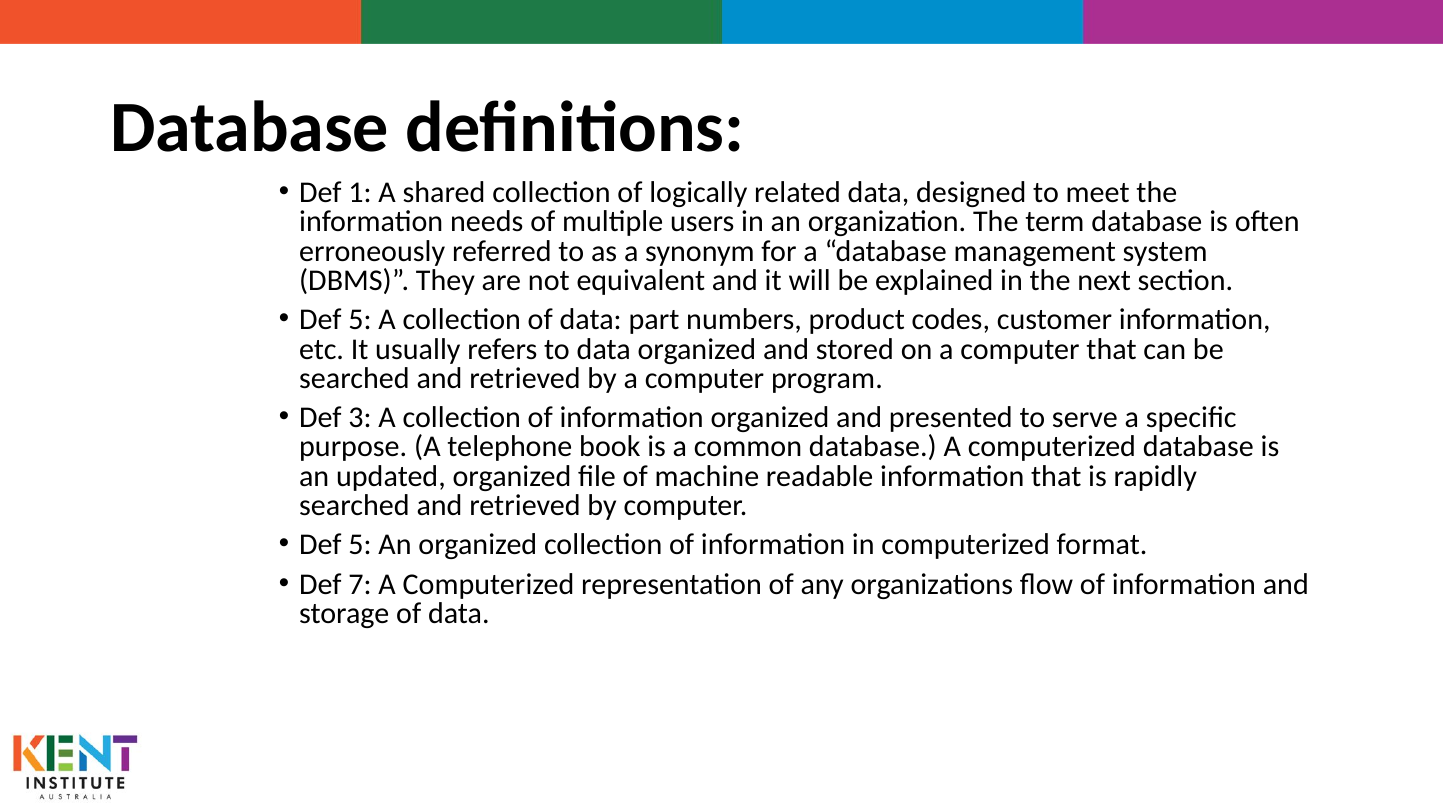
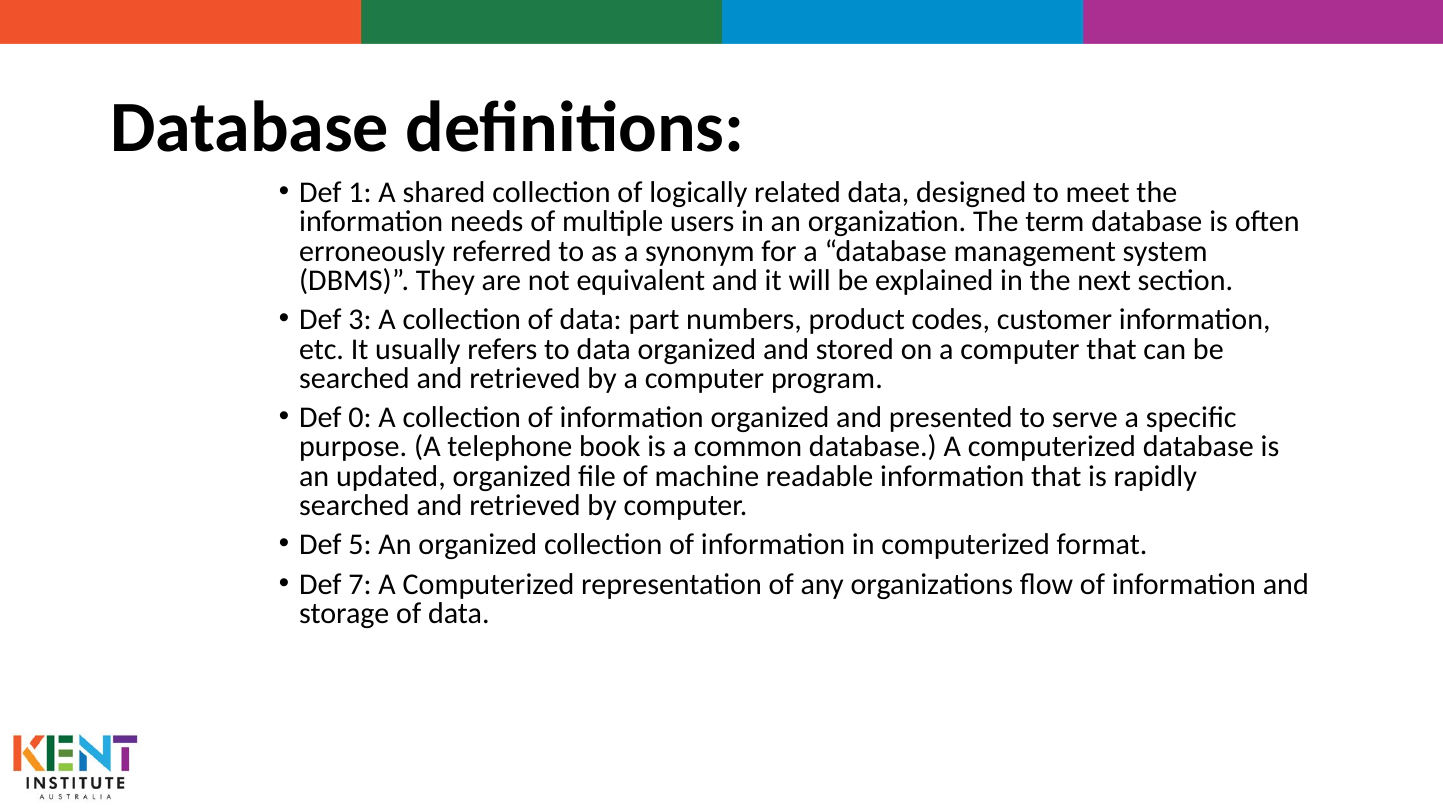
5: 5 -> 3 (360, 320)
3: 3 -> 0 (360, 418)
